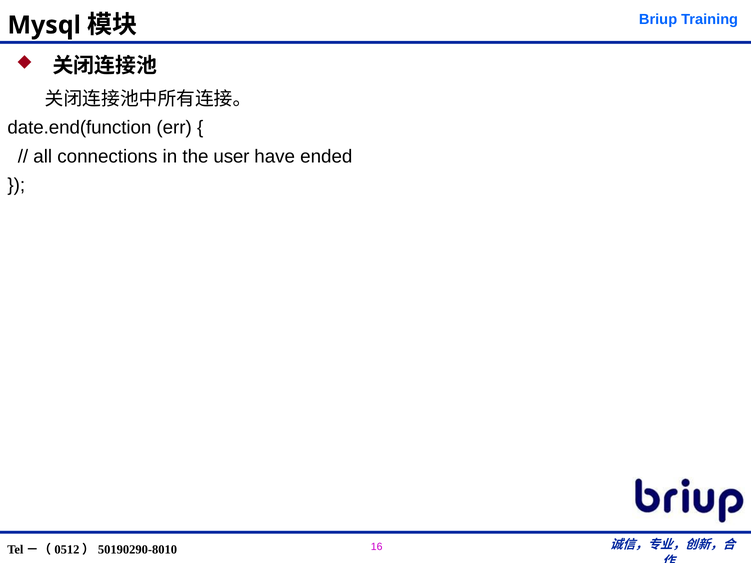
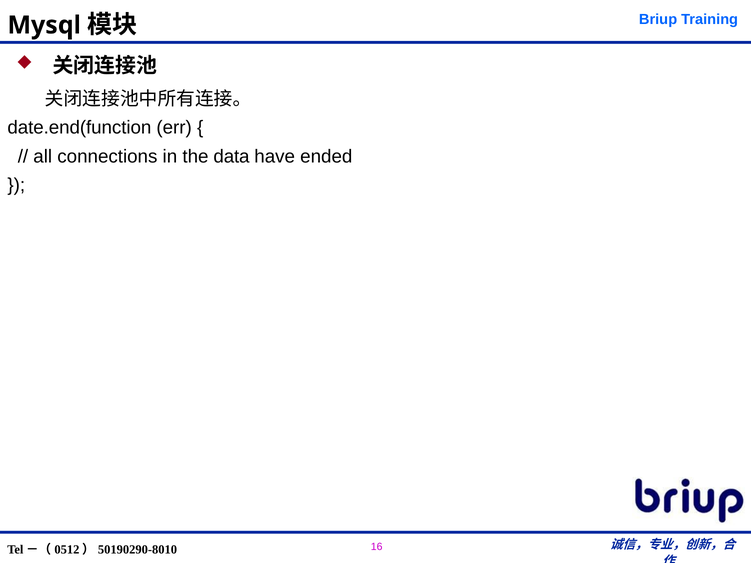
user: user -> data (231, 156)
